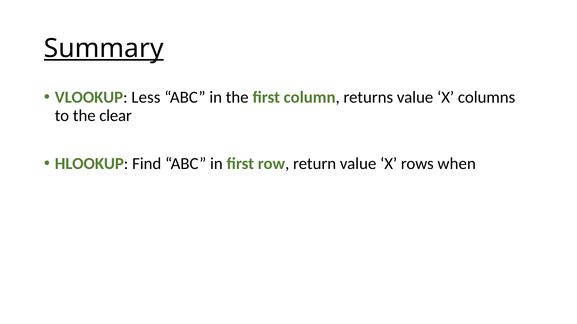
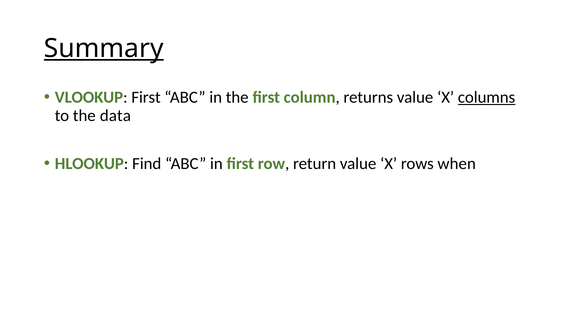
VLOOKUP Less: Less -> First (146, 98)
columns underline: none -> present (487, 98)
clear: clear -> data (115, 116)
